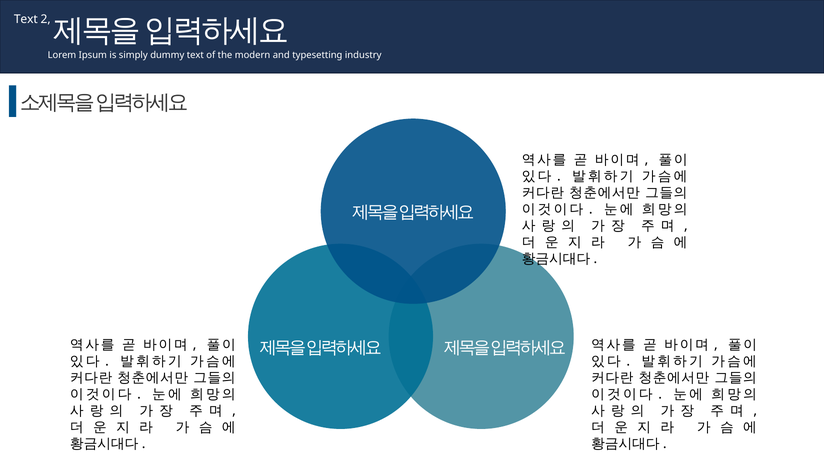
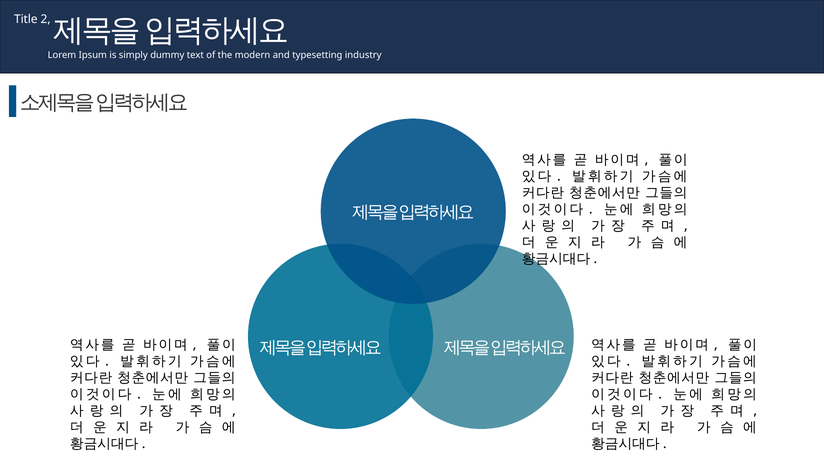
Text: Text -> Title (26, 19)
